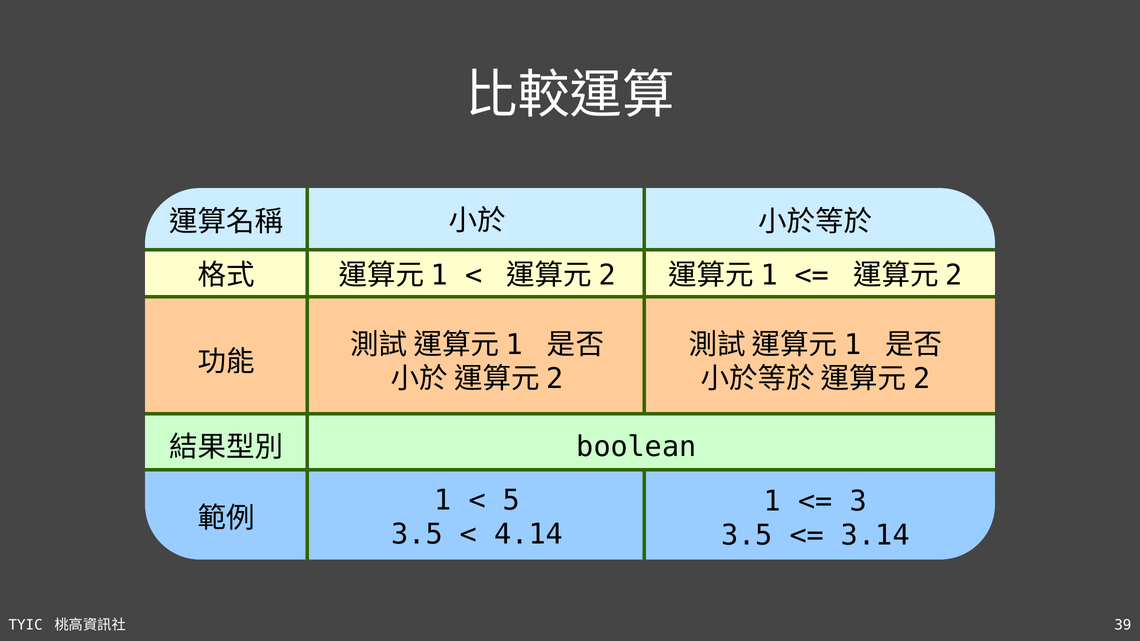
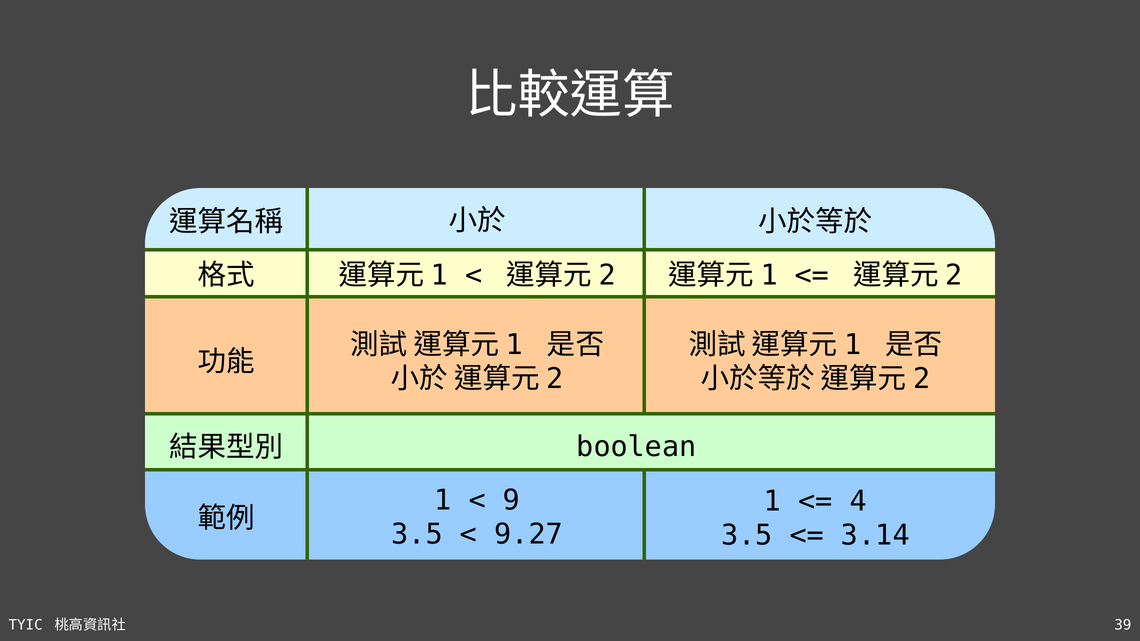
5: 5 -> 9 (511, 500)
3: 3 -> 4 (858, 501)
4.14: 4.14 -> 9.27 (529, 535)
